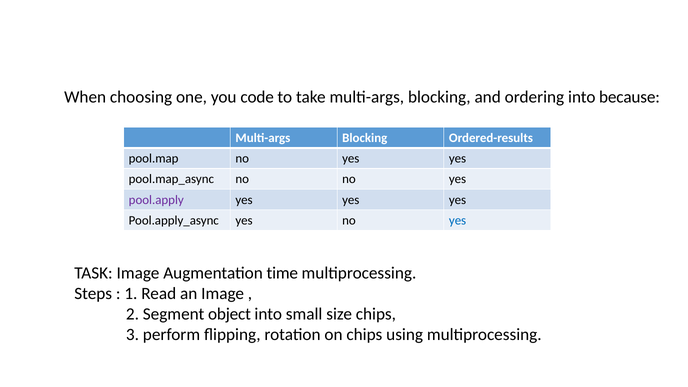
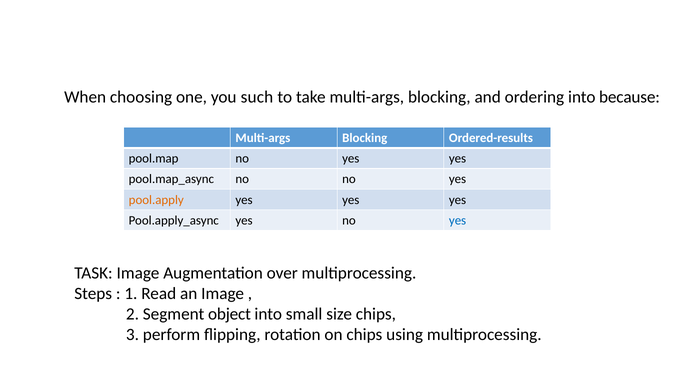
code: code -> such (257, 97)
pool.apply colour: purple -> orange (156, 200)
time: time -> over (282, 273)
